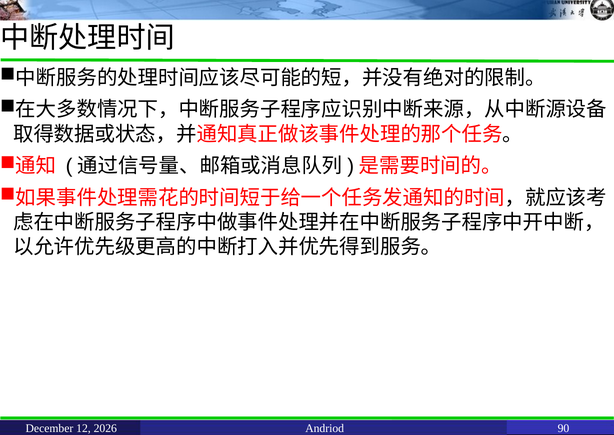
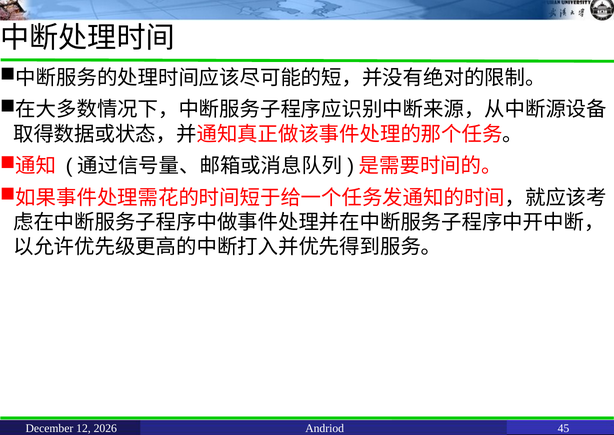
90: 90 -> 45 (563, 428)
